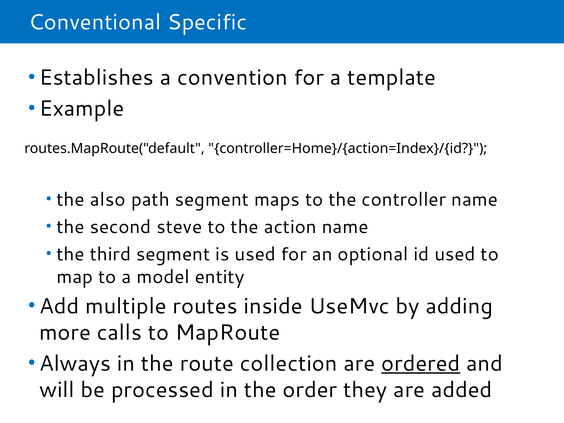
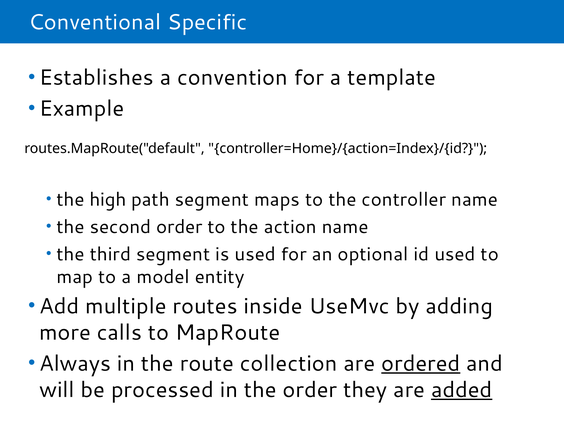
also: also -> high (108, 200)
second steve: steve -> order (179, 227)
added underline: none -> present (462, 390)
